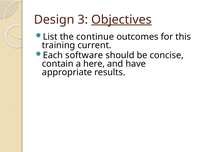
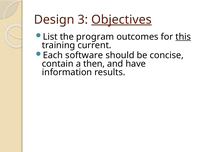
continue: continue -> program (95, 37)
this underline: none -> present (183, 37)
here: here -> then (94, 64)
appropriate: appropriate -> information (67, 72)
